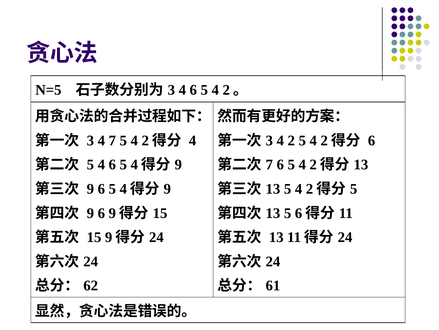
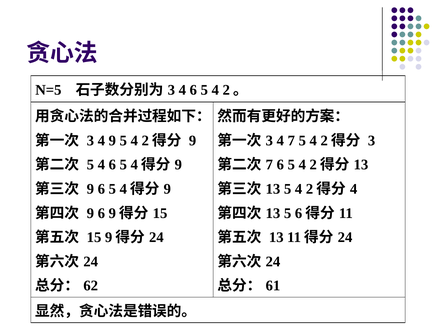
4 7: 7 -> 9 (112, 140)
4: 4 -> 9 (193, 140)
4 2: 2 -> 7 (291, 140)
6: 6 -> 3 (372, 140)
5: 5 -> 4 (354, 189)
